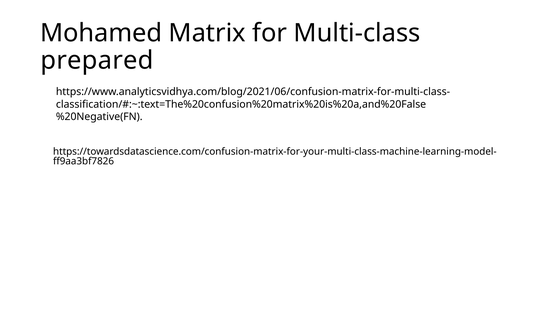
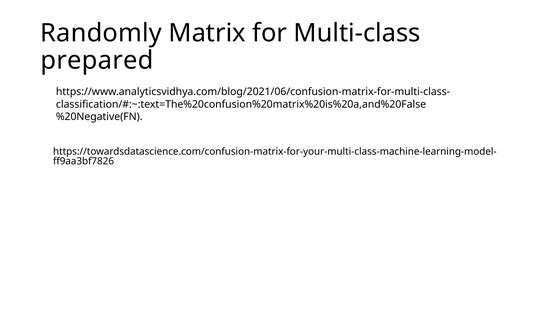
Mohamed: Mohamed -> Randomly (101, 33)
